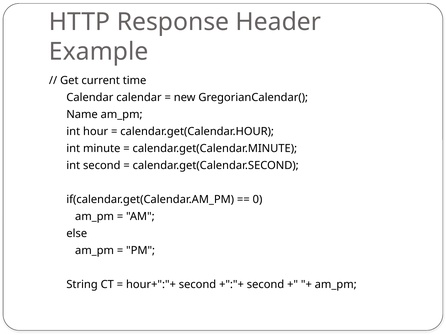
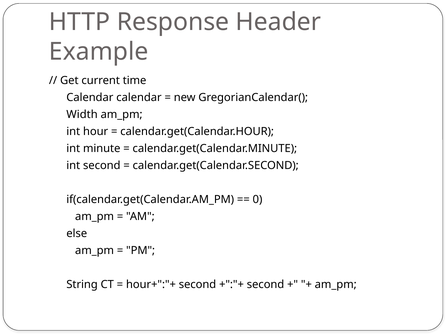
Name: Name -> Width (82, 114)
